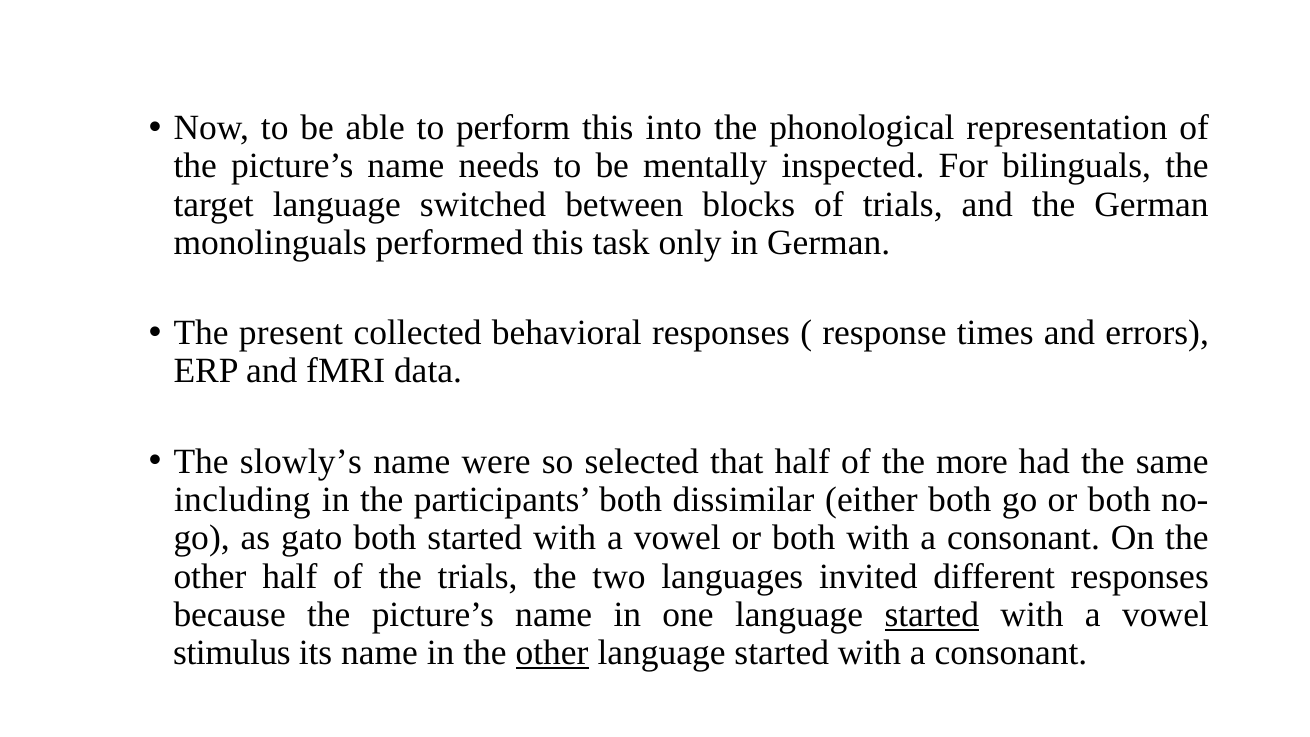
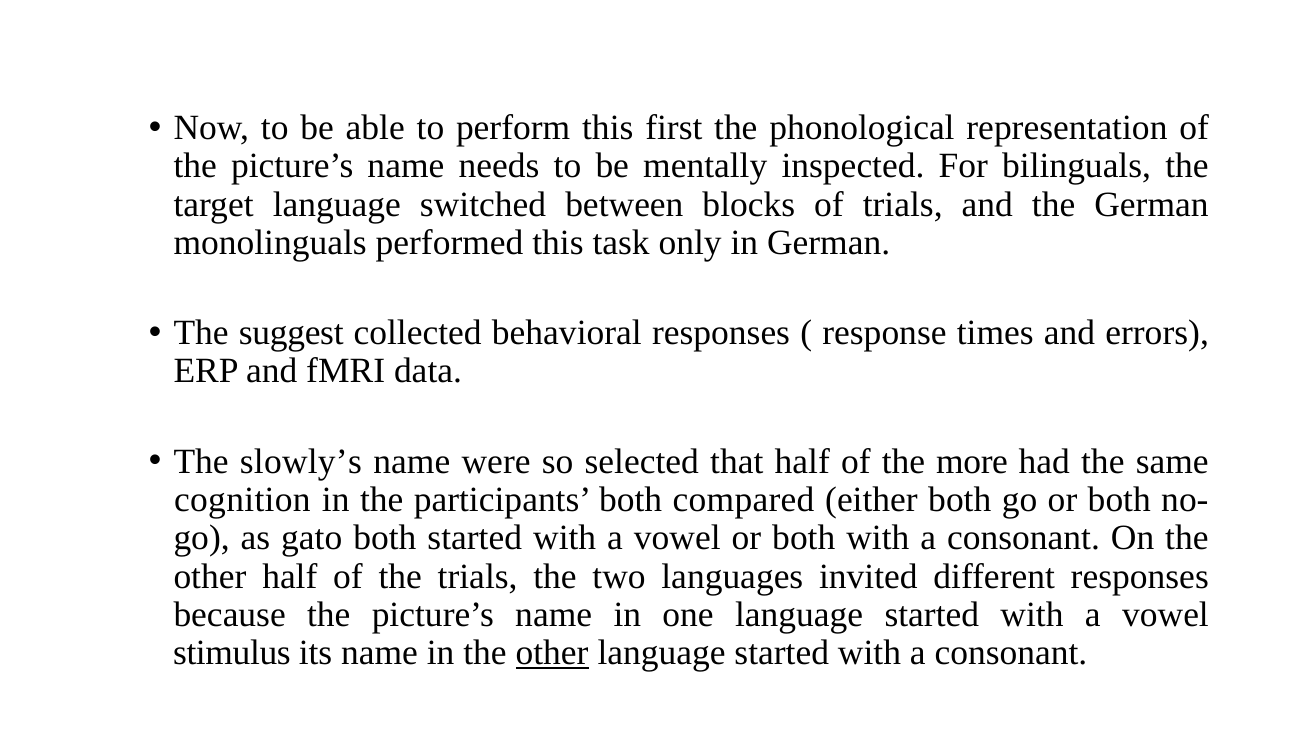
into: into -> first (674, 128)
present: present -> suggest (291, 333)
including: including -> cognition (242, 500)
dissimilar: dissimilar -> compared (744, 500)
started underline: present -> none (932, 615)
